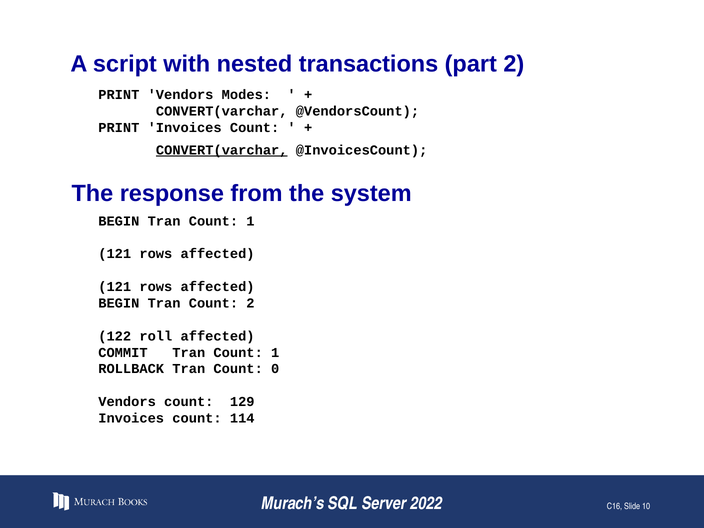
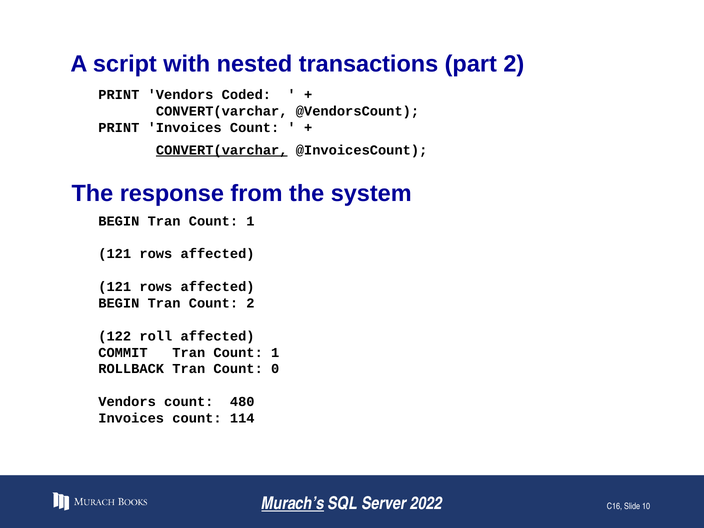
Modes: Modes -> Coded (246, 95)
129: 129 -> 480 (242, 402)
Murach’s underline: none -> present (293, 503)
